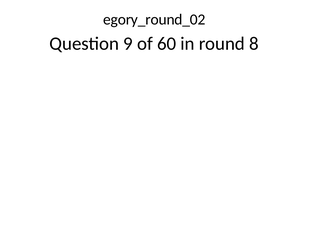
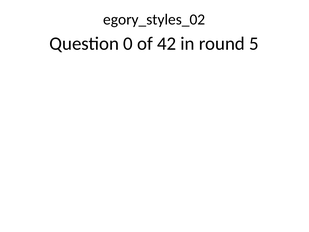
egory_round_02: egory_round_02 -> egory_styles_02 (154, 20)
9: 9 -> 0 (128, 44)
60: 60 -> 42 (167, 44)
8: 8 -> 5 (254, 44)
